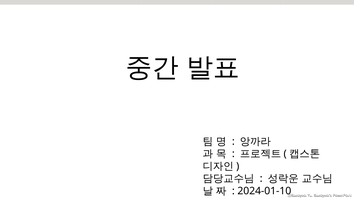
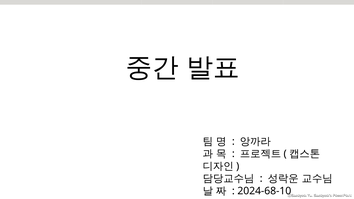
2024-01-10: 2024-01-10 -> 2024-68-10 (264, 191)
